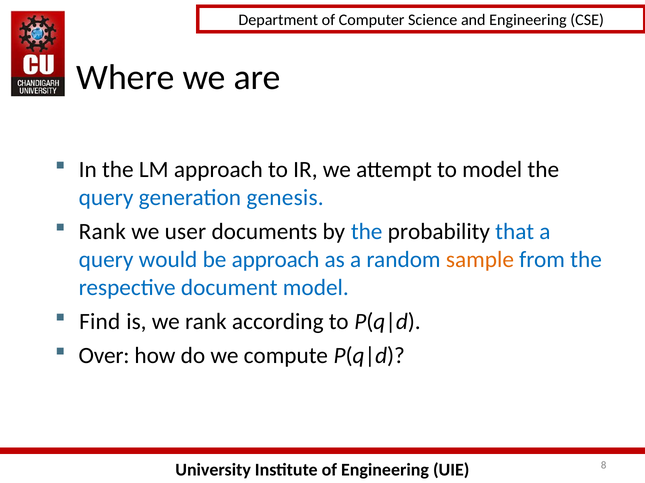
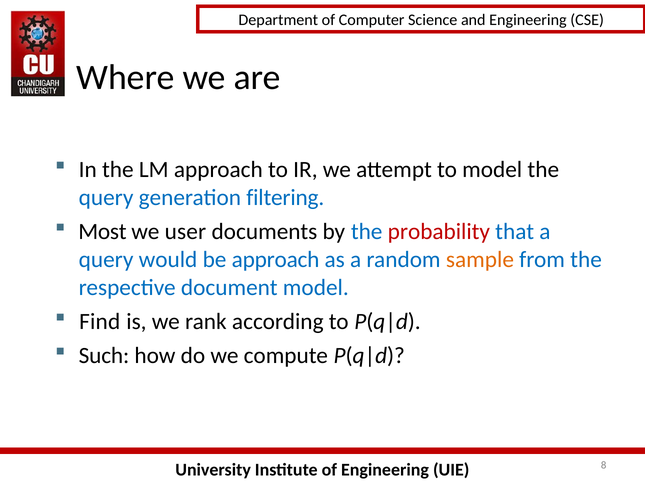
genesis: genesis -> filtering (285, 198)
Rank: Rank -> Most (102, 232)
probability colour: black -> red (439, 232)
Over: Over -> Such (104, 356)
